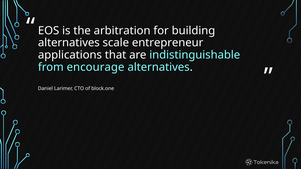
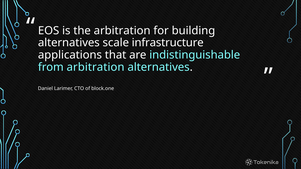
entrepreneur: entrepreneur -> infrastructure (168, 43)
from encourage: encourage -> arbitration (96, 67)
